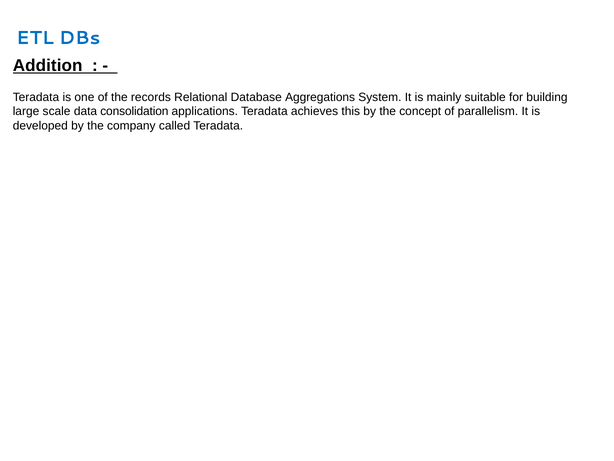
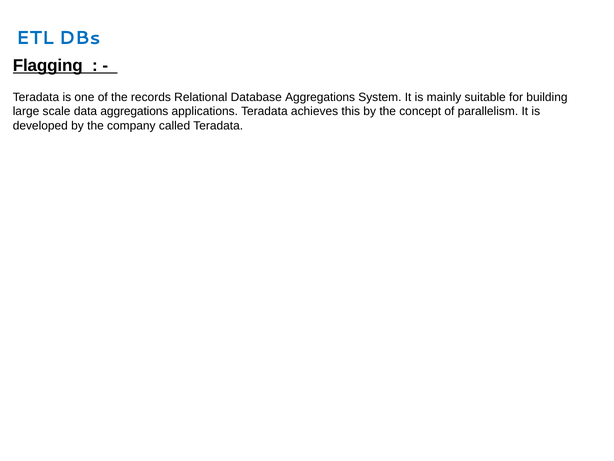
Addition: Addition -> Flagging (48, 66)
data consolidation: consolidation -> aggregations (134, 111)
